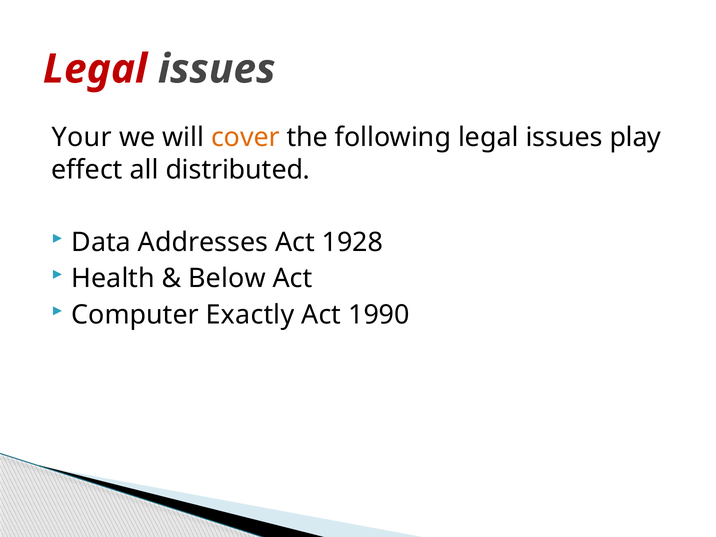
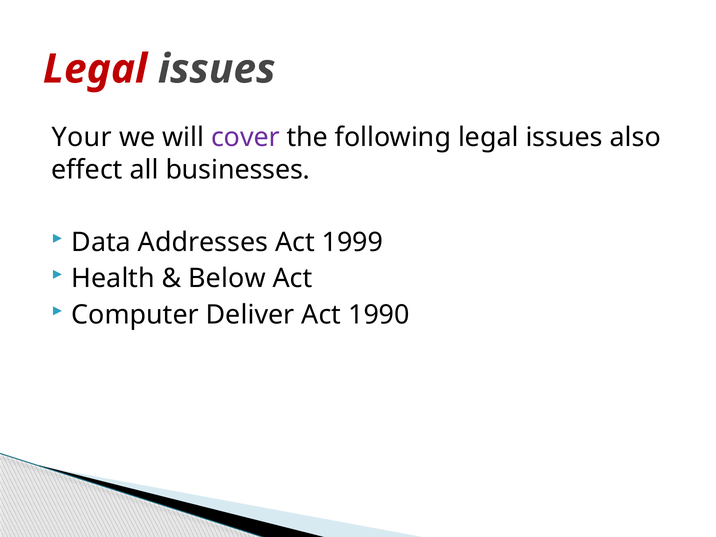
cover colour: orange -> purple (245, 138)
play: play -> also (635, 138)
distributed: distributed -> businesses (238, 170)
1928: 1928 -> 1999 (352, 242)
Exactly: Exactly -> Deliver (250, 315)
